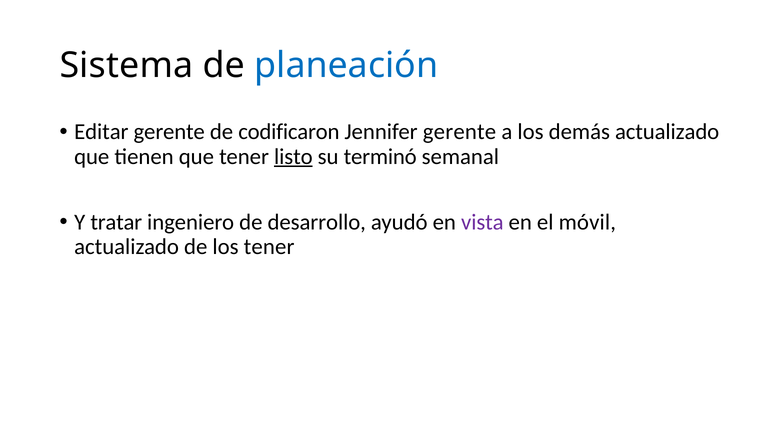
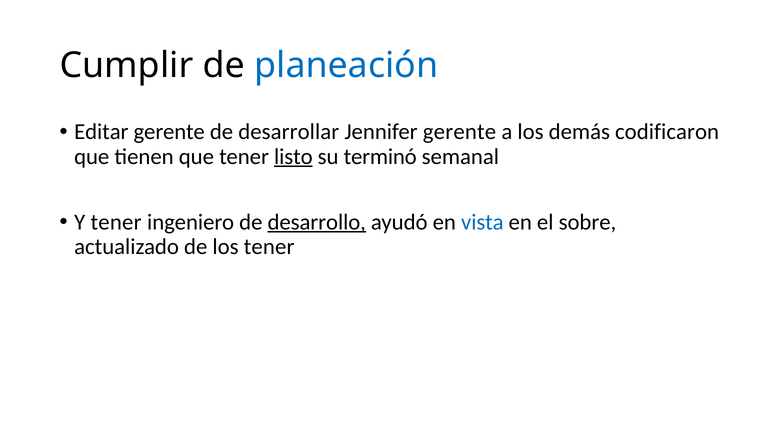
Sistema: Sistema -> Cumplir (127, 66)
codificaron: codificaron -> desarrollar (289, 132)
demás actualizado: actualizado -> codificaron (667, 132)
Y tratar: tratar -> tener (116, 222)
desarrollo underline: none -> present (317, 222)
vista colour: purple -> blue (482, 222)
móvil: móvil -> sobre (587, 222)
